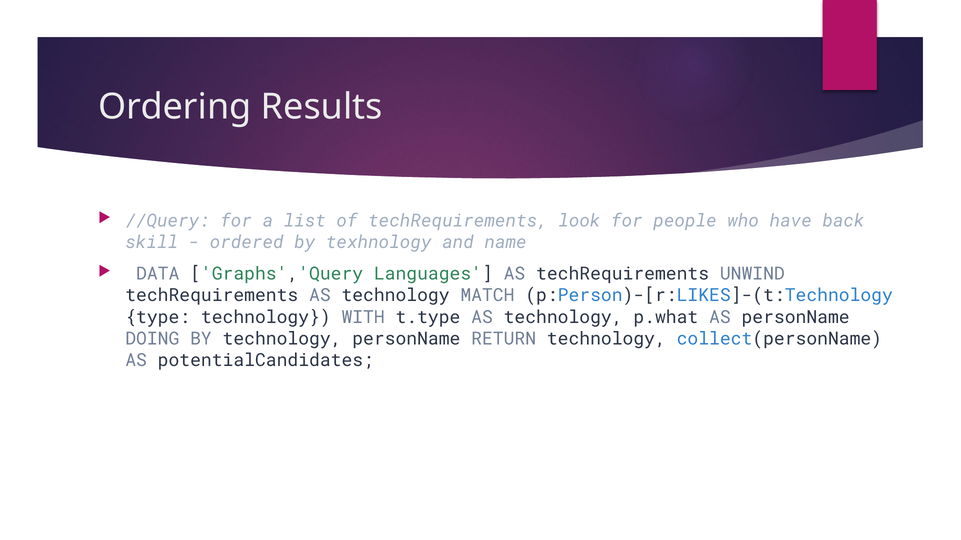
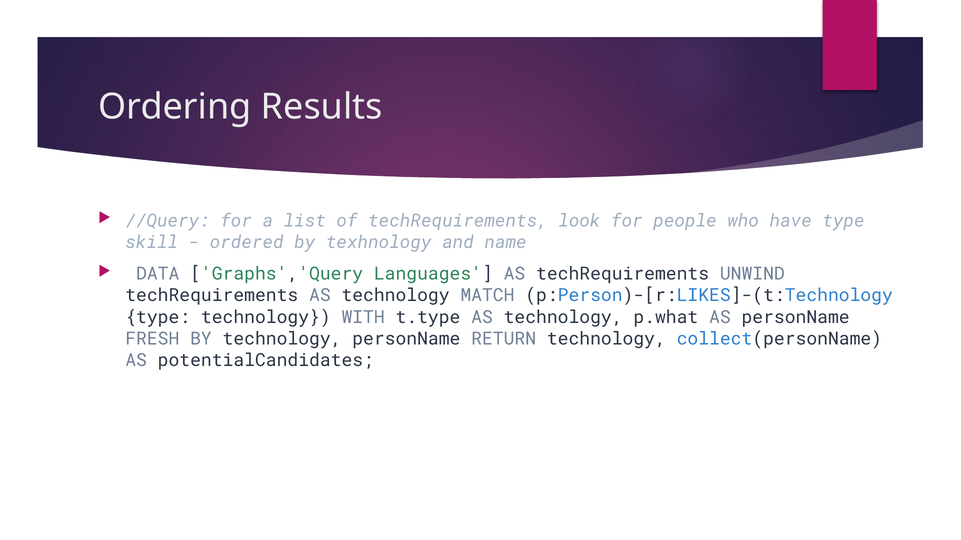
have back: back -> type (843, 221)
DOING: DOING -> FRESH (152, 339)
